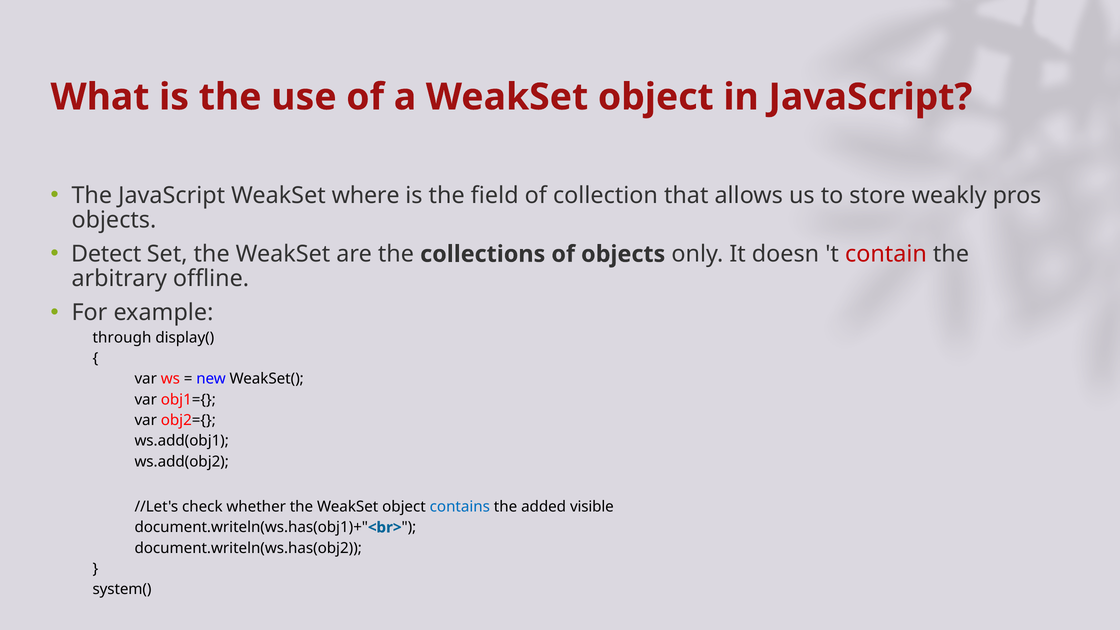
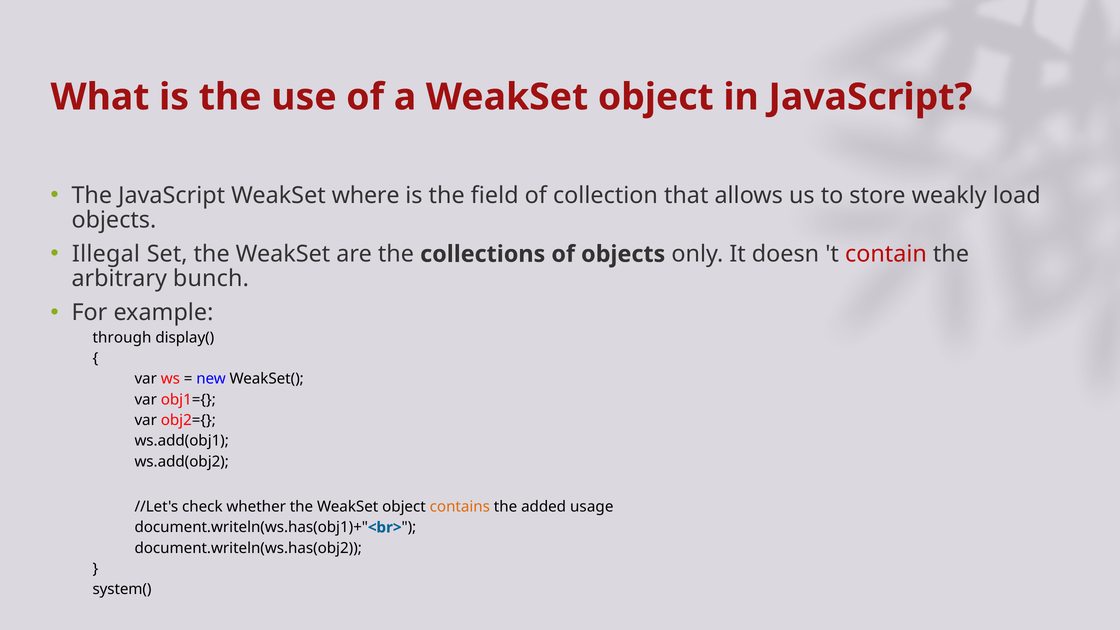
pros: pros -> load (1017, 196)
Detect: Detect -> Illegal (106, 254)
offline: offline -> bunch (211, 279)
contains colour: blue -> orange (460, 507)
visible: visible -> usage (592, 507)
